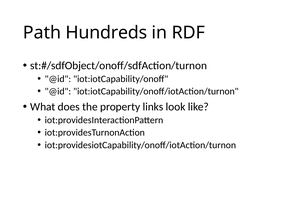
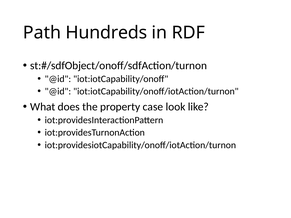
links: links -> case (153, 107)
